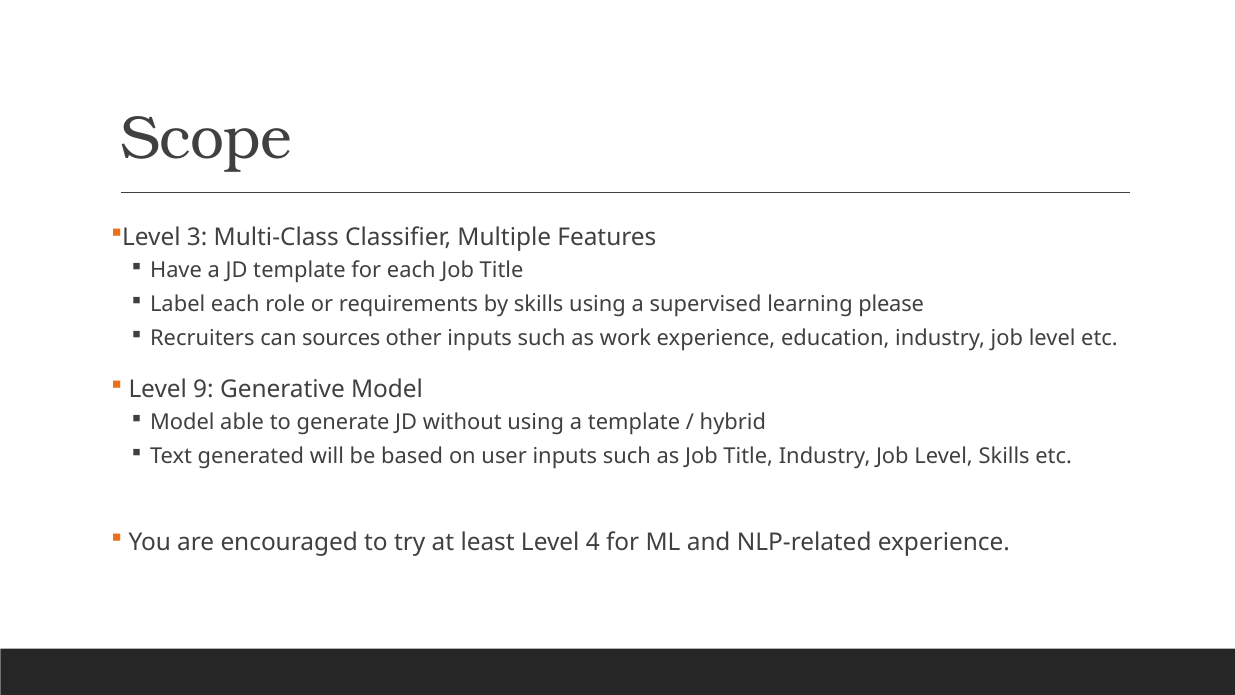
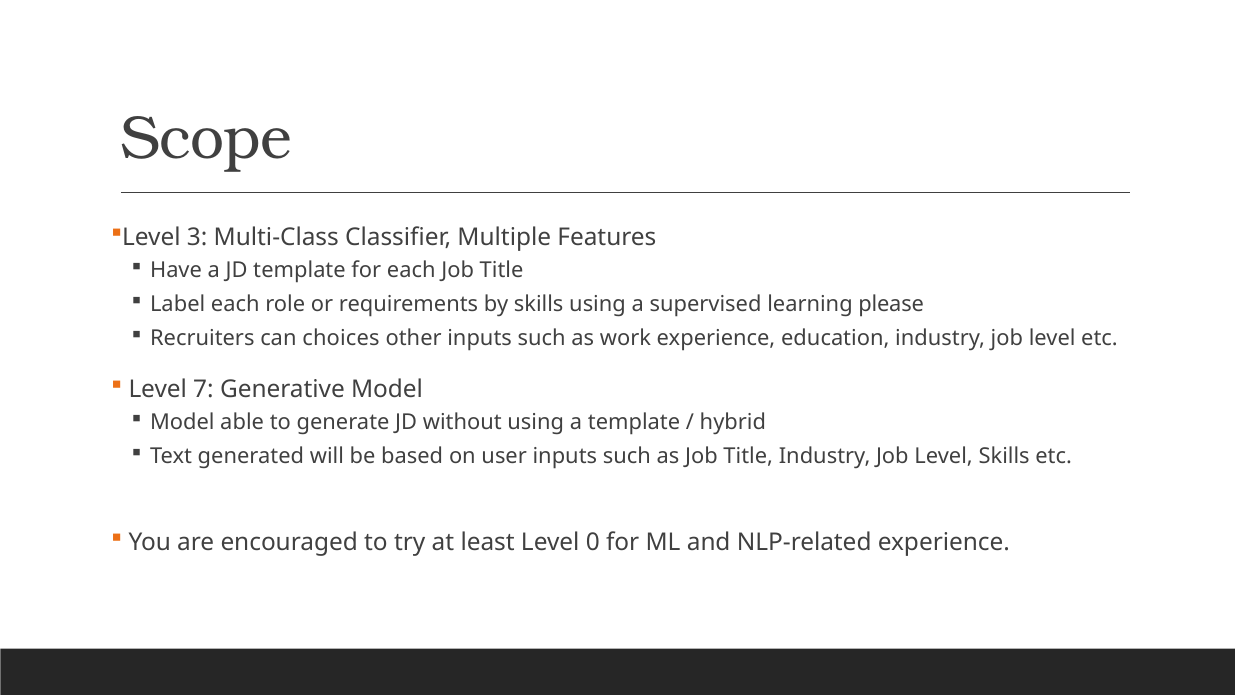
sources: sources -> choices (341, 338)
9: 9 -> 7 (203, 390)
4: 4 -> 0 (593, 542)
